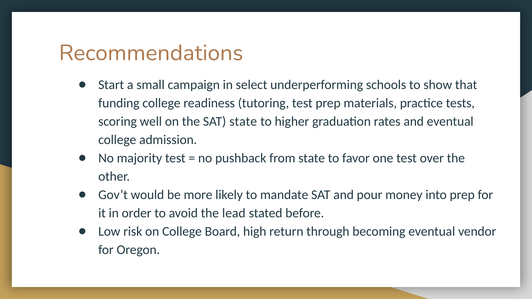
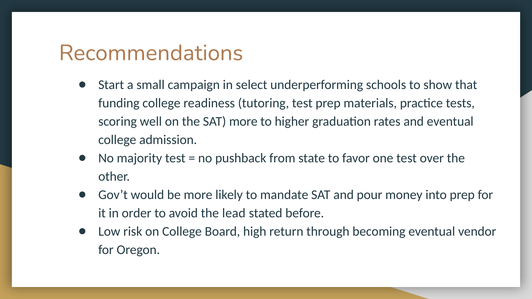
SAT state: state -> more (243, 122)
